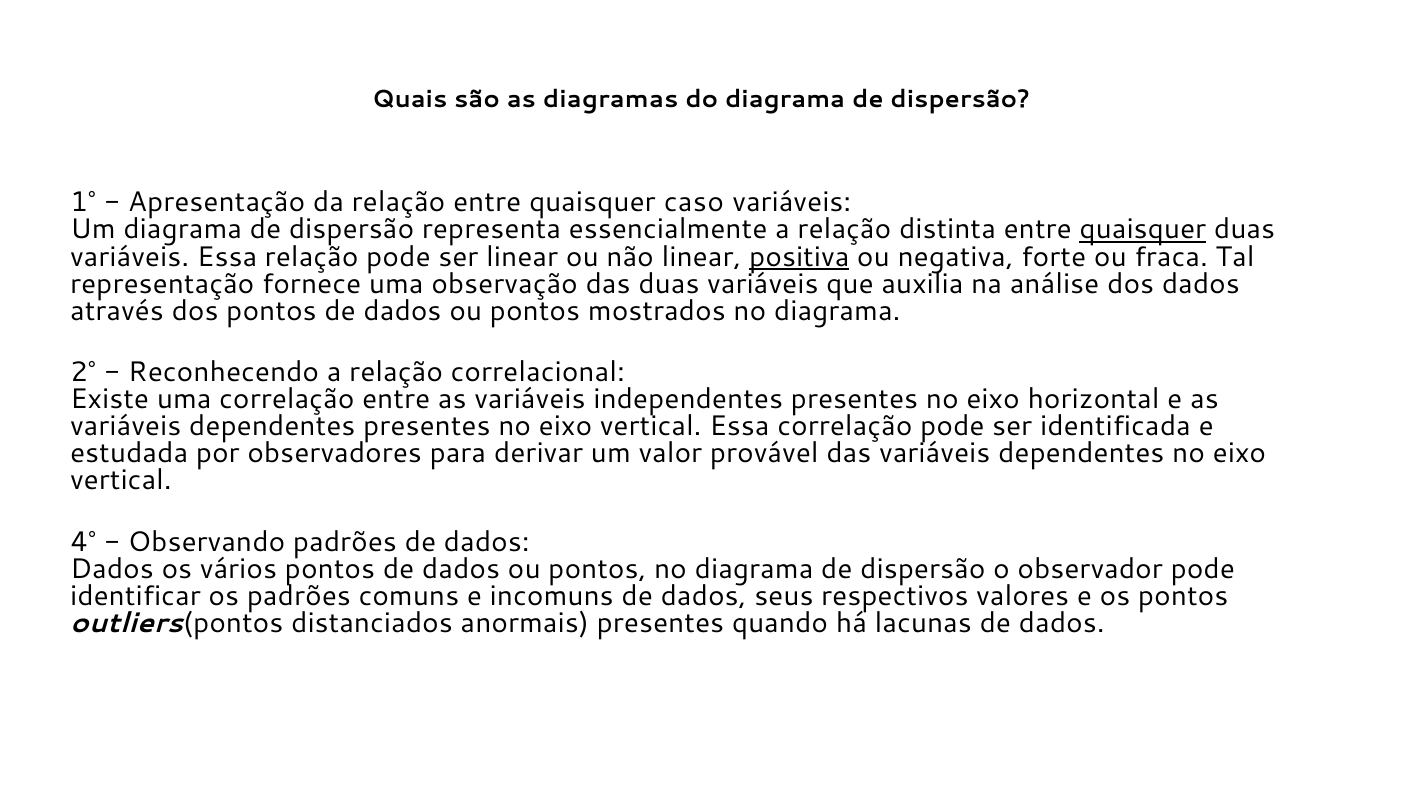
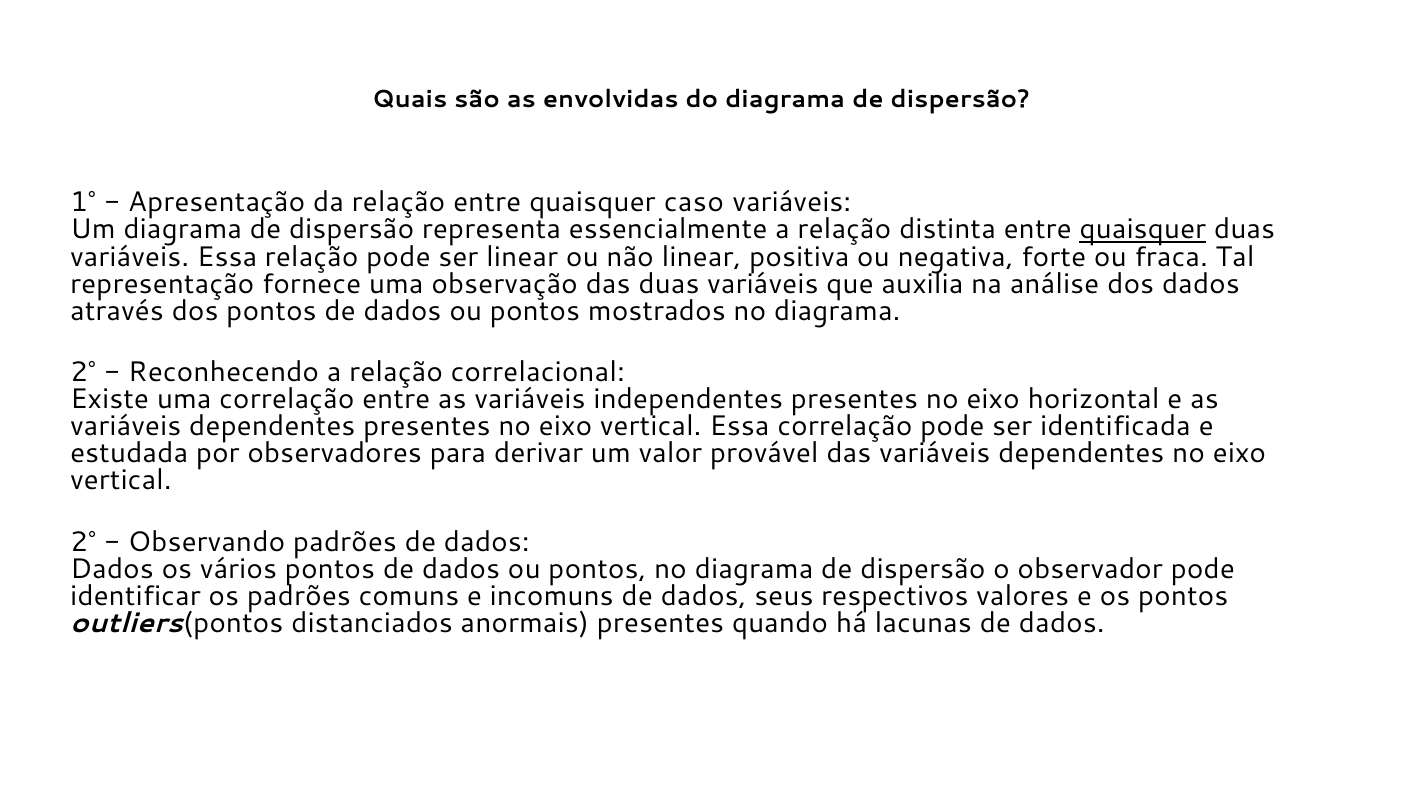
diagramas: diagramas -> envolvidas (611, 99)
positiva underline: present -> none (799, 257)
4°: 4° -> 2° (83, 542)
